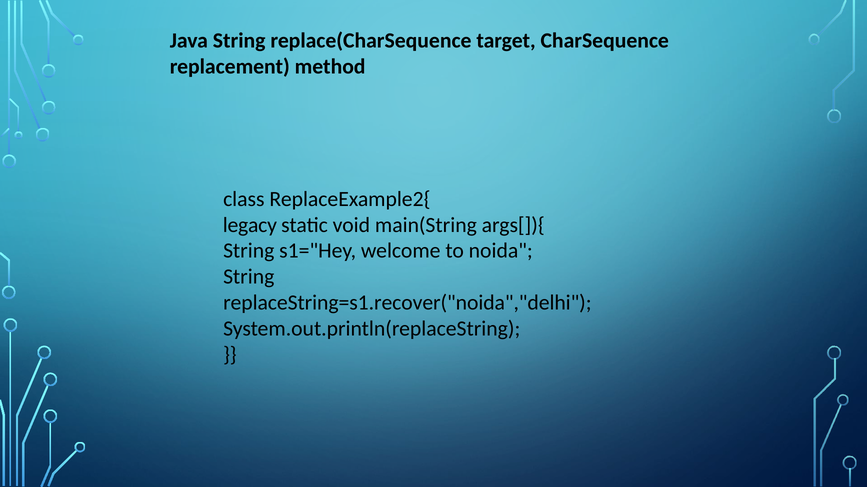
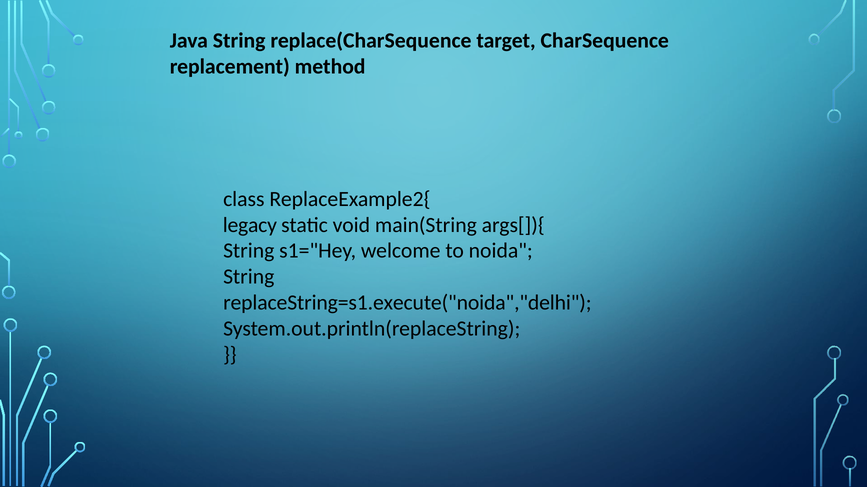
replaceString=s1.recover("noida","delhi: replaceString=s1.recover("noida","delhi -> replaceString=s1.execute("noida","delhi (407, 303)
